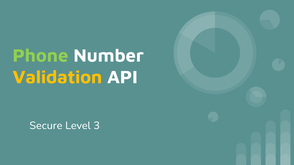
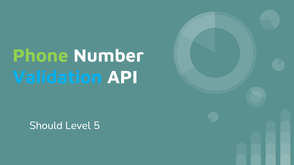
Validation colour: yellow -> light blue (57, 77)
Secure: Secure -> Should (46, 126)
3: 3 -> 5 (97, 126)
